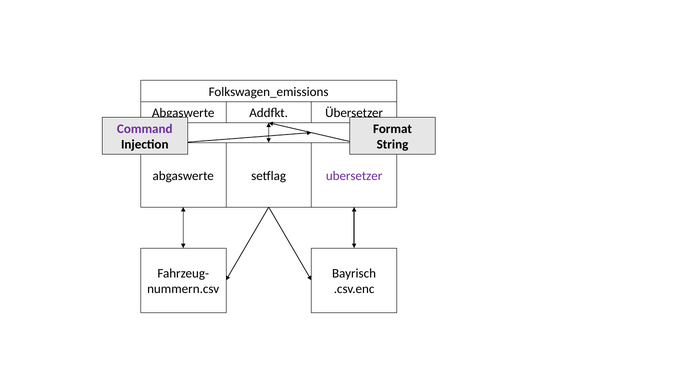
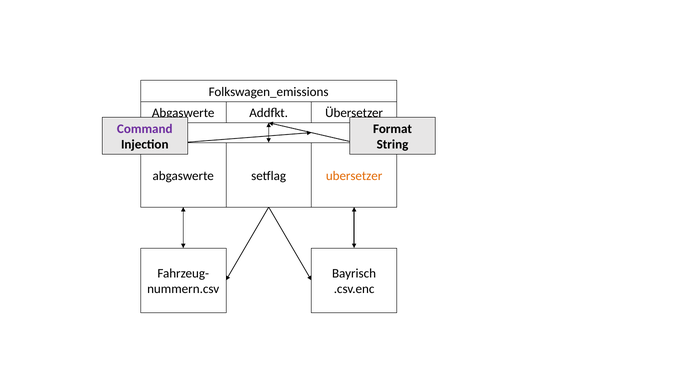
ubersetzer colour: purple -> orange (354, 176)
